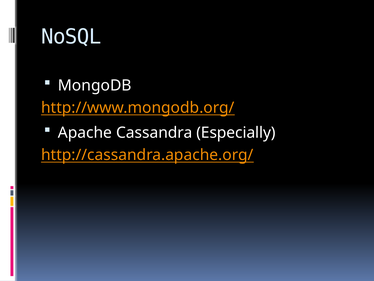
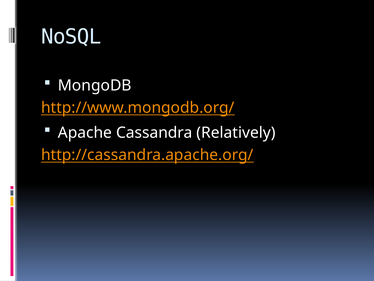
Especially: Especially -> Relatively (236, 132)
